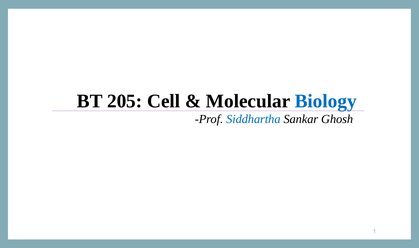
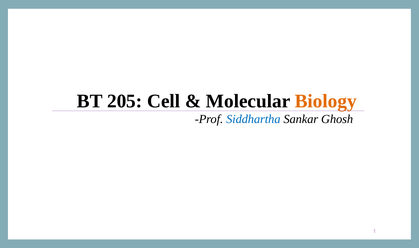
Biology colour: blue -> orange (326, 101)
